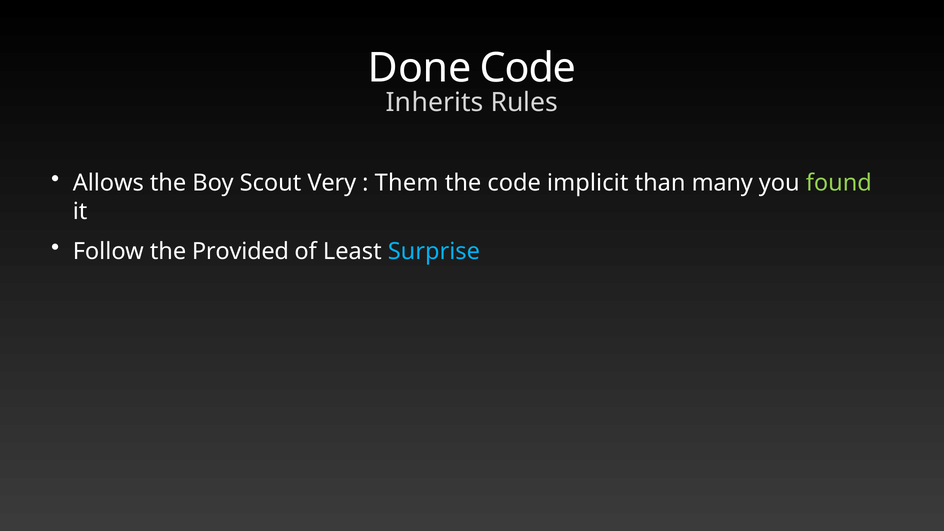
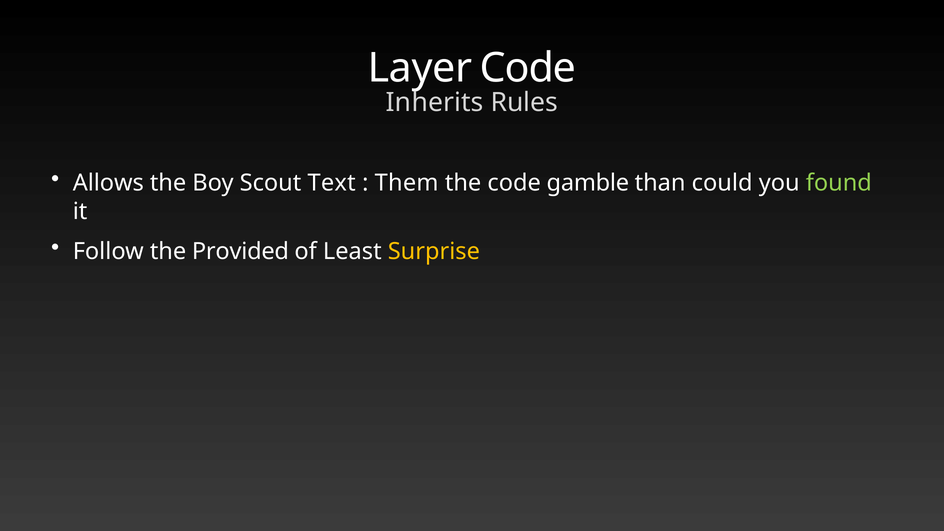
Done: Done -> Layer (420, 68)
Very: Very -> Text (332, 183)
implicit: implicit -> gamble (588, 183)
many: many -> could (722, 183)
Surprise colour: light blue -> yellow (434, 251)
